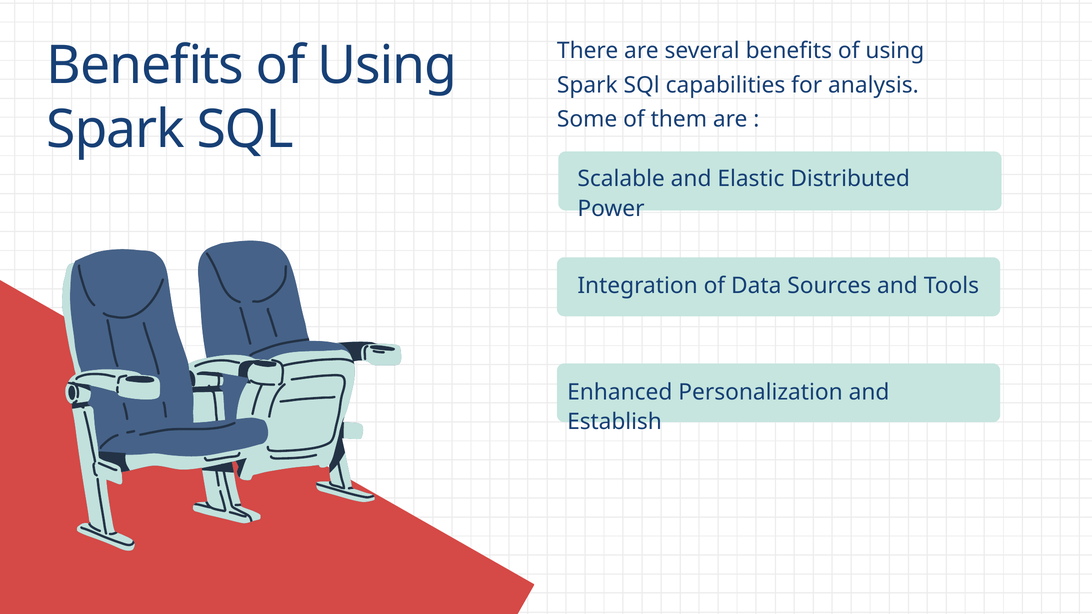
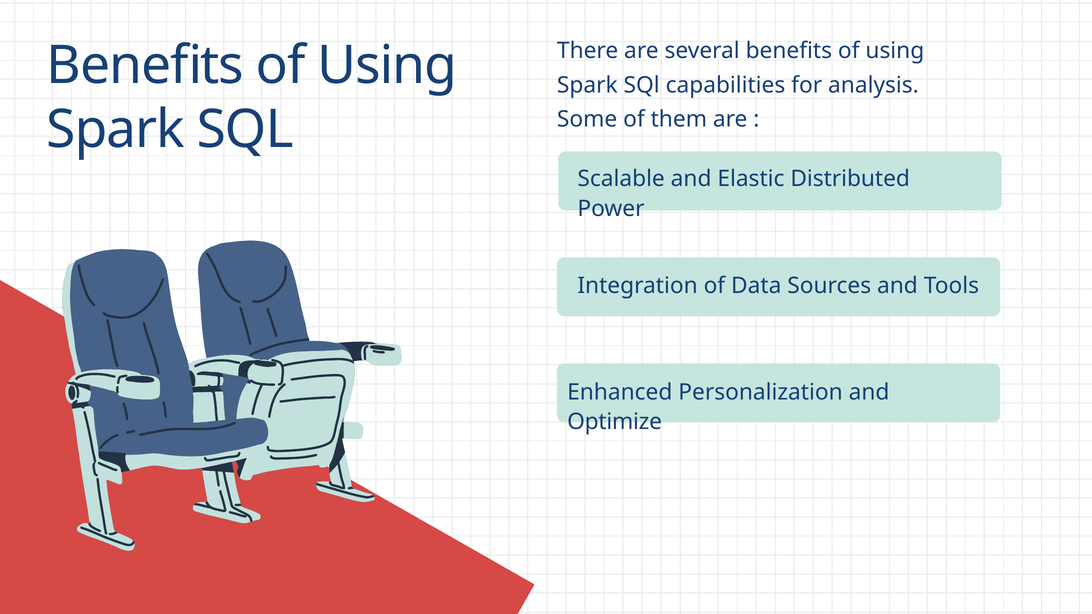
Establish: Establish -> Optimize (615, 422)
